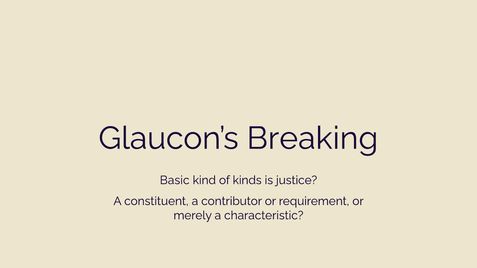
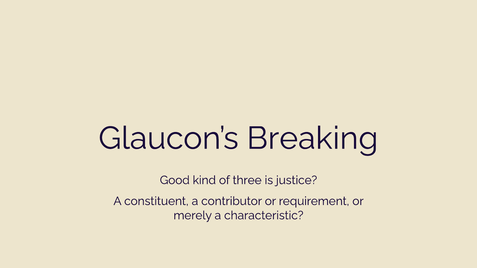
Basic: Basic -> Good (175, 180)
kinds: kinds -> three (247, 180)
